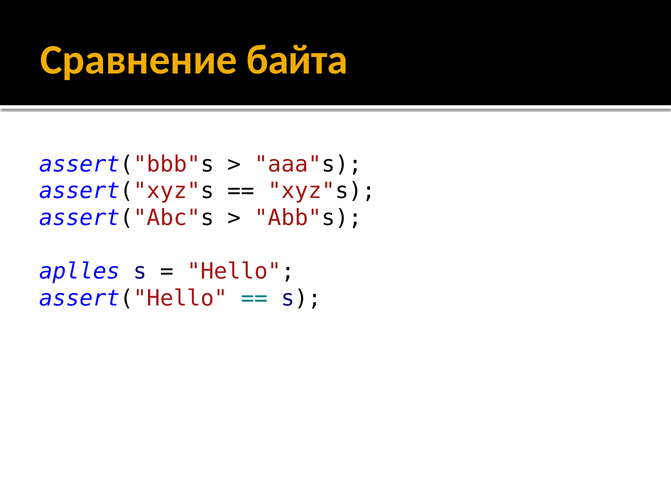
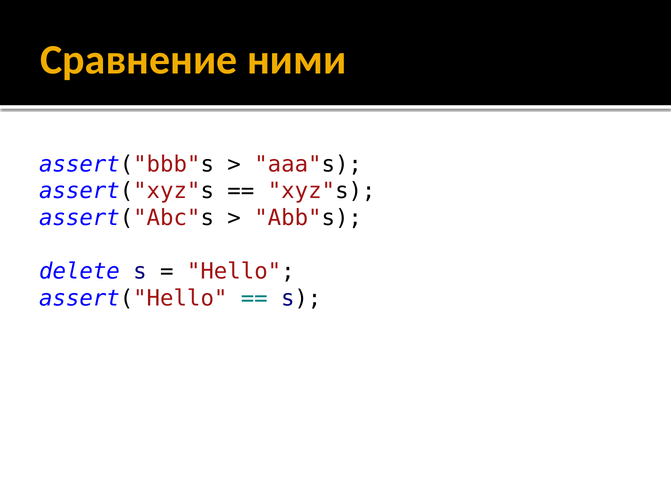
байта: байта -> ними (297, 60)
aplles: aplles -> delete (79, 272)
